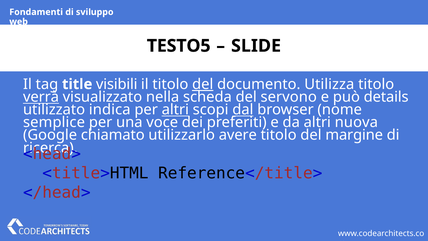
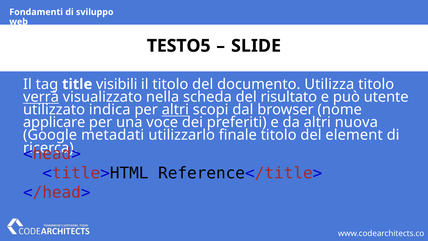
del underline: present -> none (203, 84)
servono: servono -> risultato (289, 97)
details: details -> utente (386, 97)
dal underline: present -> none (243, 110)
semplice: semplice -> applicare (54, 122)
chiamato: chiamato -> metadati (113, 135)
avere: avere -> finale (238, 135)
margine: margine -> element (354, 135)
